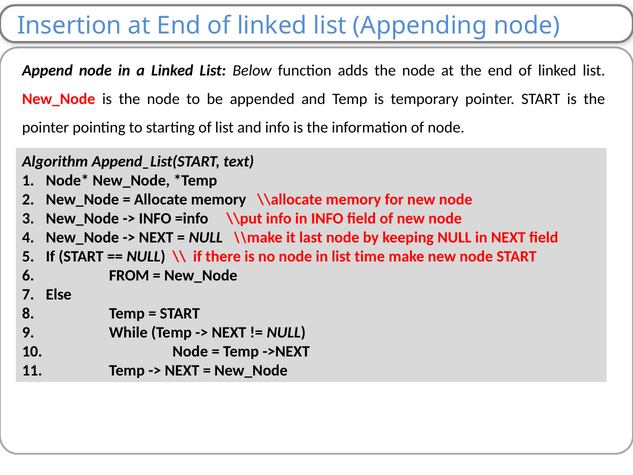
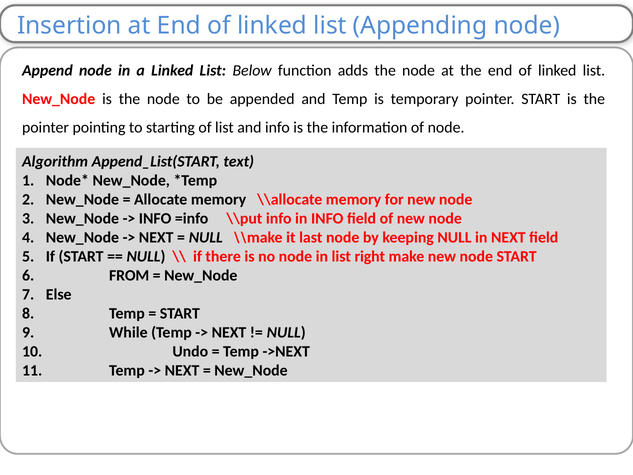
time: time -> right (370, 256)
Node: Node -> Undo (190, 351)
